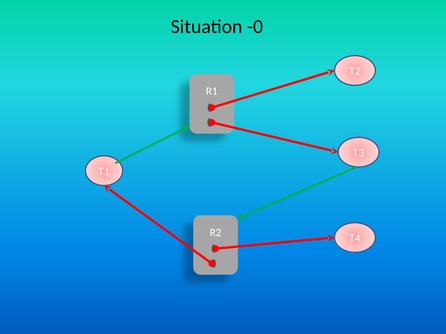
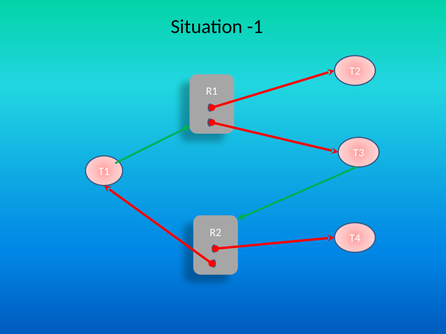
-0: -0 -> -1 (255, 27)
